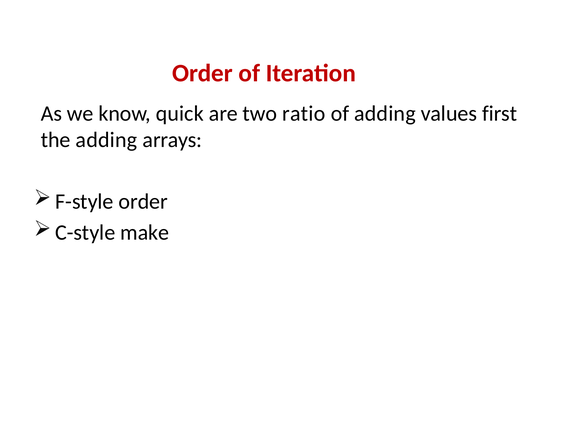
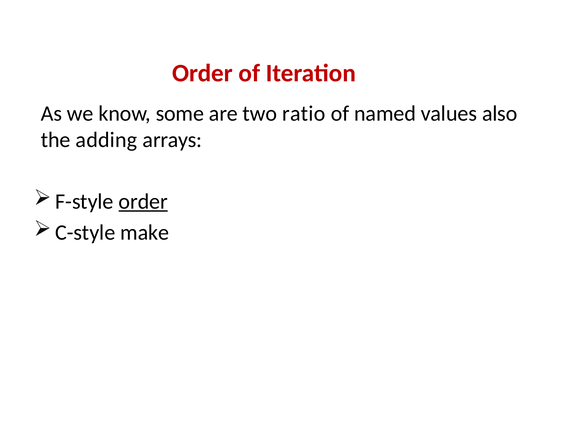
quick: quick -> some (180, 113)
of adding: adding -> named (385, 113)
first: first -> also (500, 113)
order underline: none -> present (143, 201)
